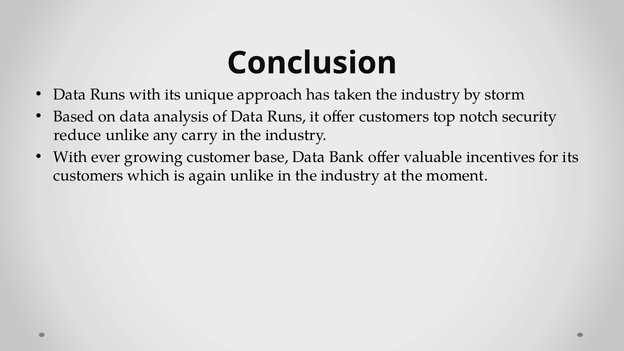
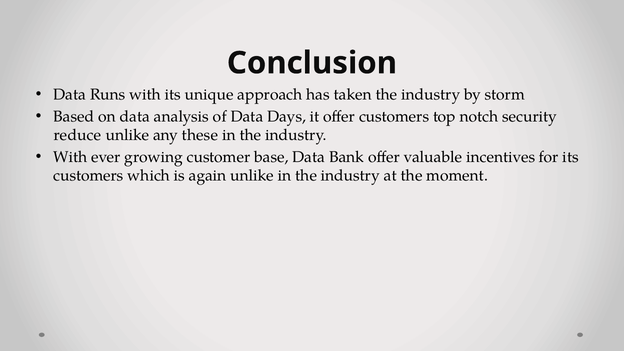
of Data Runs: Runs -> Days (287, 117)
carry: carry -> these (200, 135)
